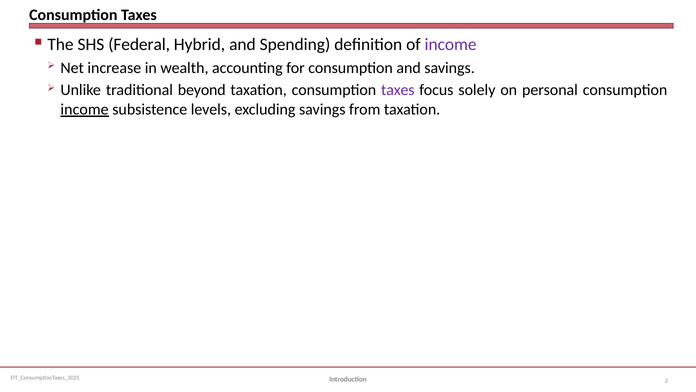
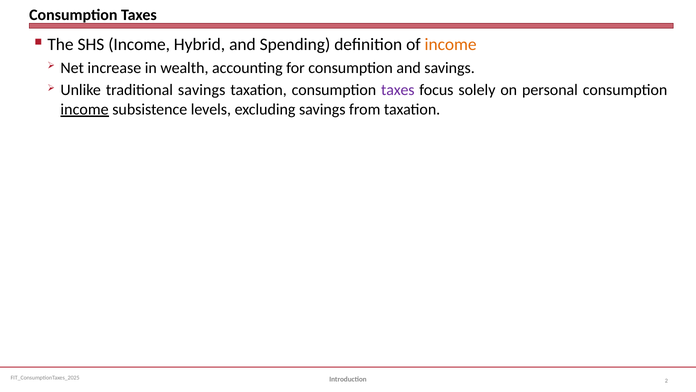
SHS Federal: Federal -> Income (139, 45)
income colour: purple -> orange (451, 45)
traditional beyond: beyond -> savings (202, 90)
